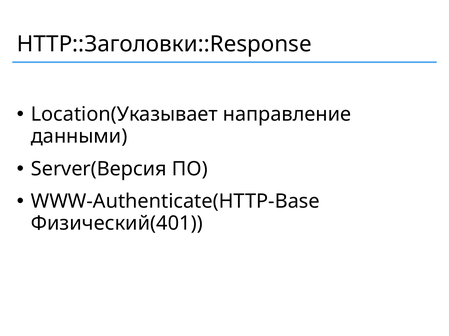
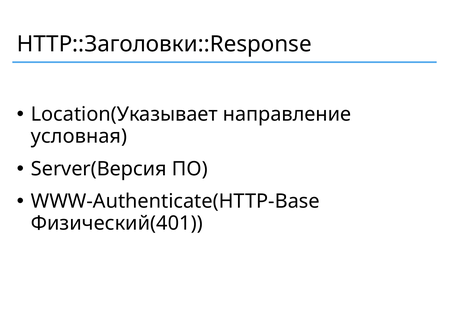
данными: данными -> условная (79, 136)
